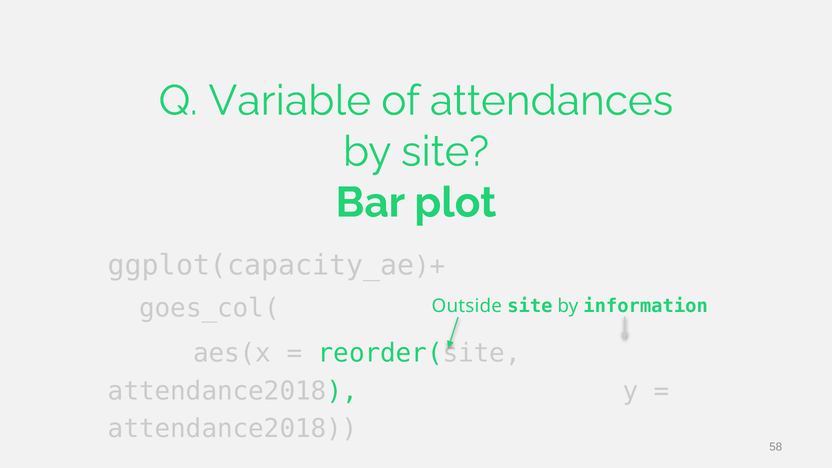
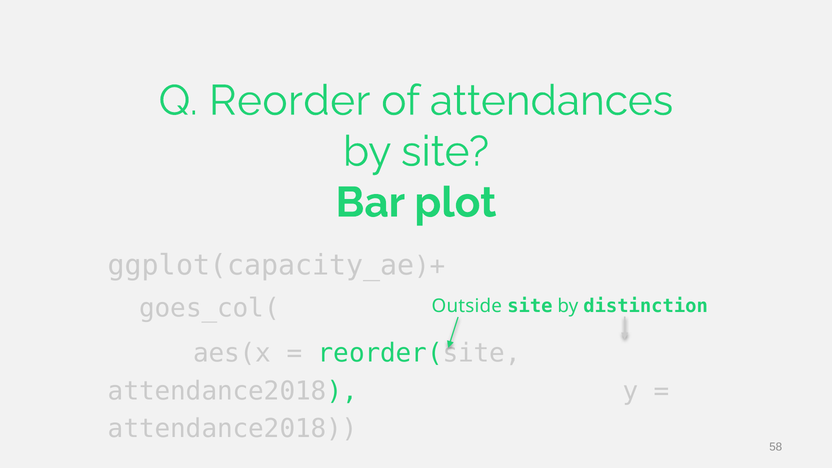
Variable: Variable -> Reorder (290, 101)
information: information -> distinction (646, 306)
